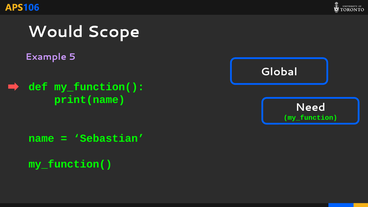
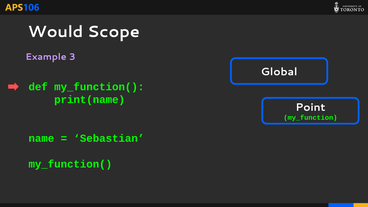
5: 5 -> 3 (72, 57)
Need: Need -> Point (310, 107)
